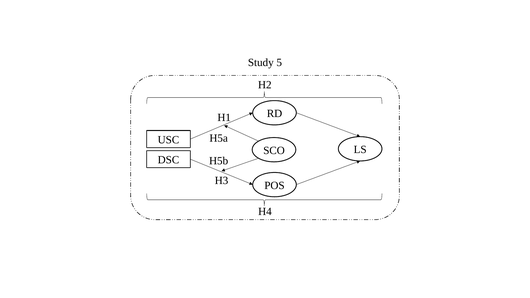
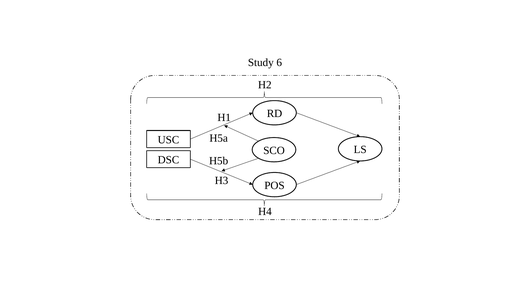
5: 5 -> 6 (279, 62)
